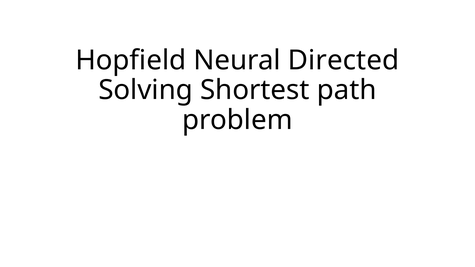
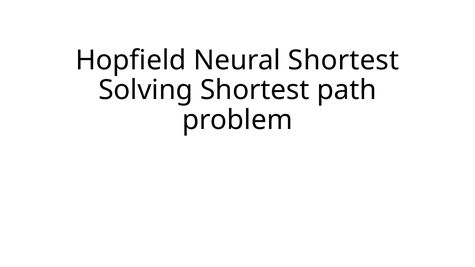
Neural Directed: Directed -> Shortest (344, 60)
